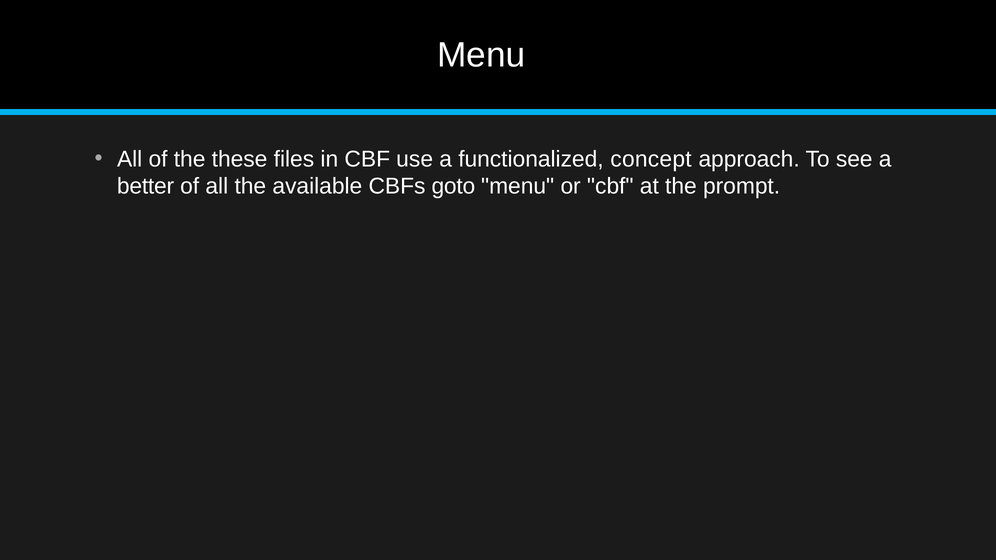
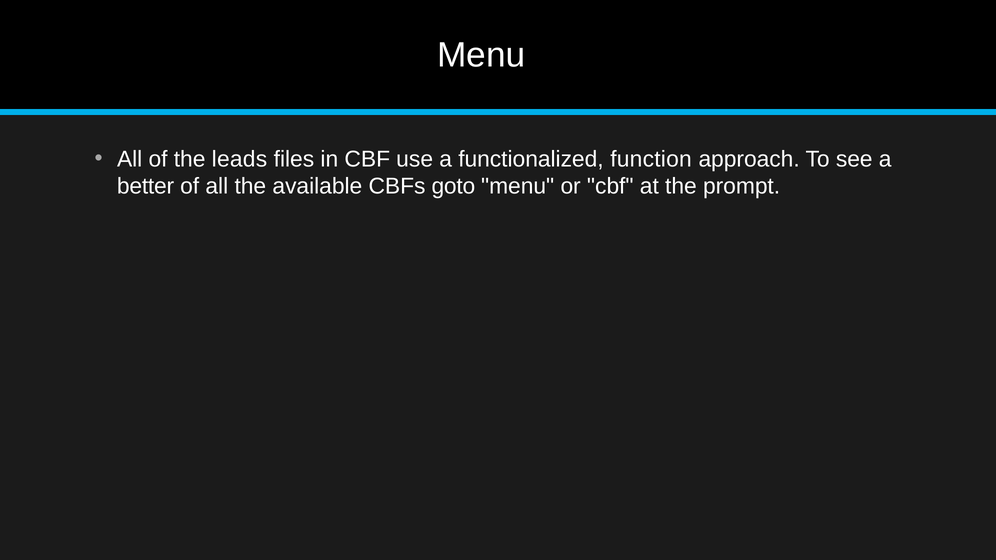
these: these -> leads (239, 159)
concept: concept -> function (651, 159)
